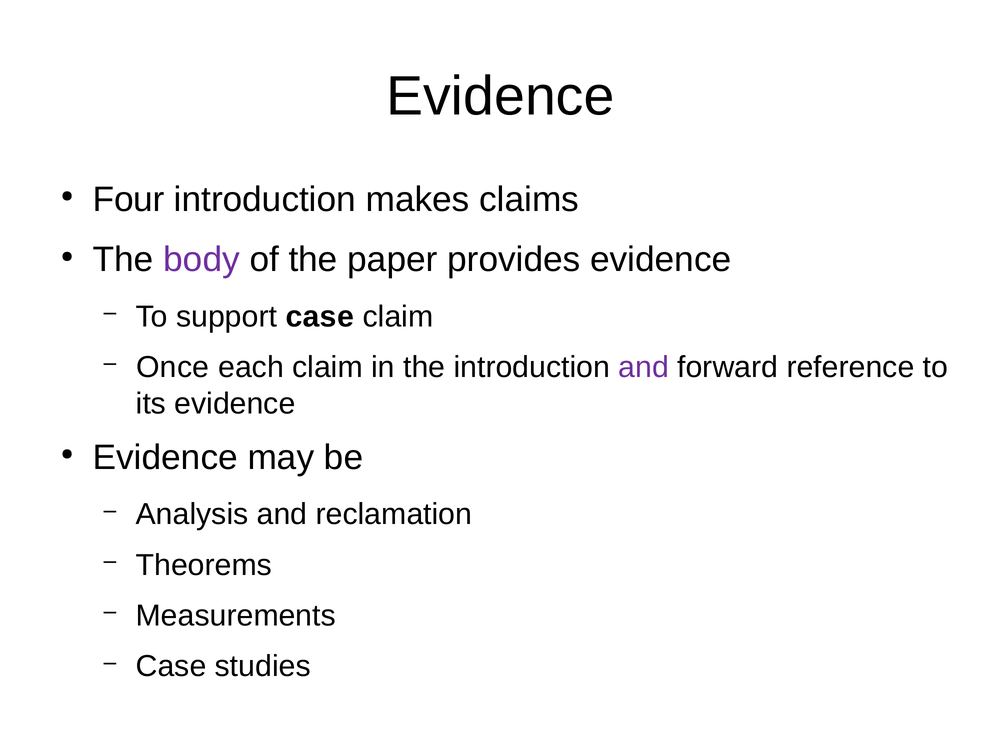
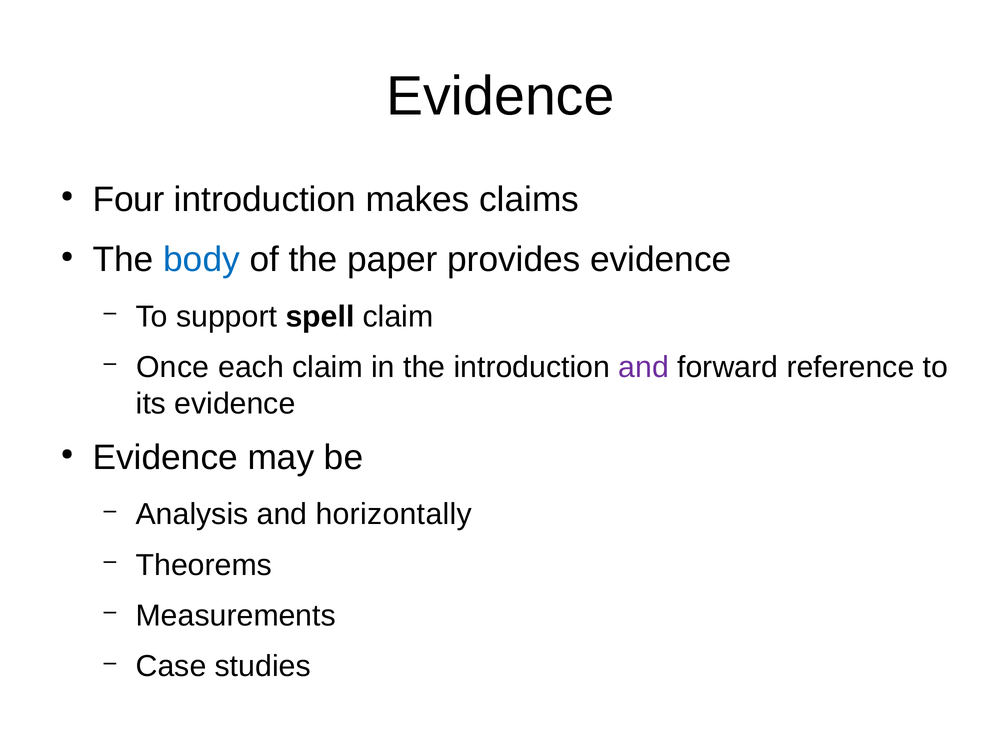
body colour: purple -> blue (202, 260)
support case: case -> spell (320, 316)
reclamation: reclamation -> horizontally (394, 514)
